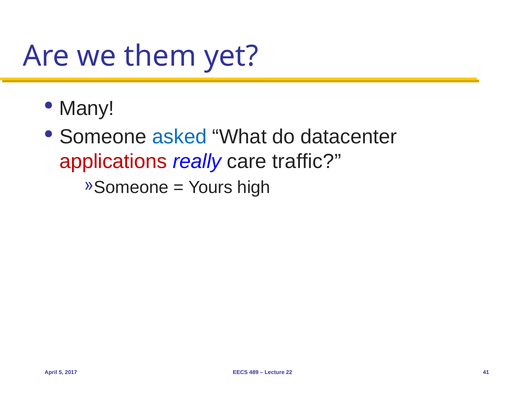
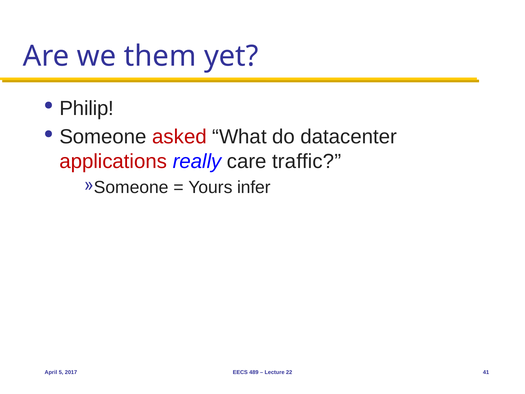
Many: Many -> Philip (87, 108)
asked colour: blue -> red (179, 137)
high: high -> infer (254, 187)
